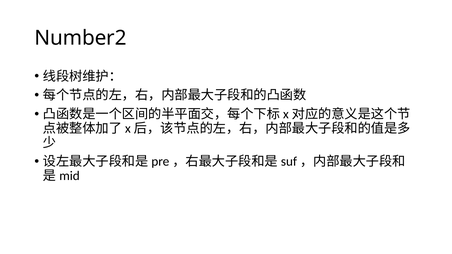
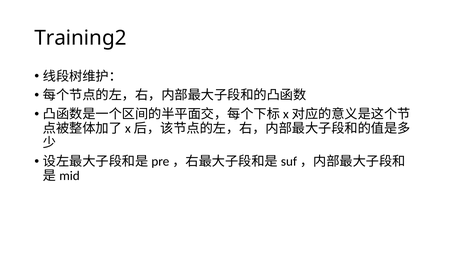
Number2: Number2 -> Training2 (80, 38)
